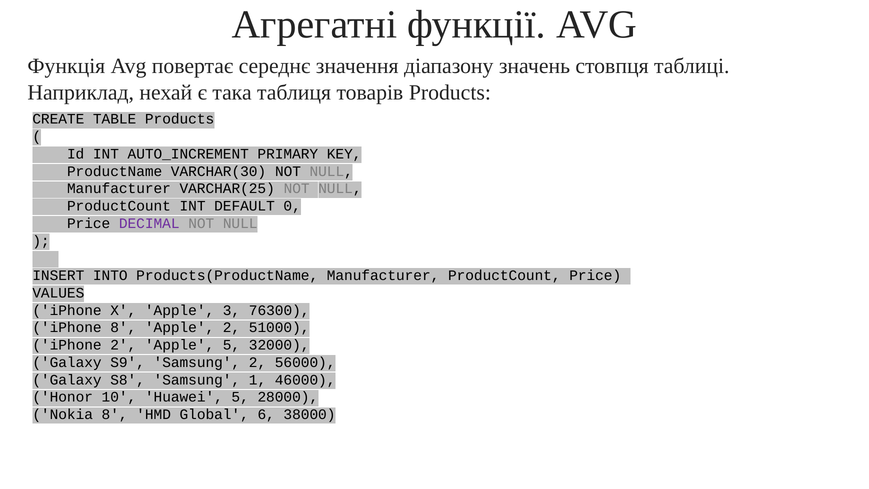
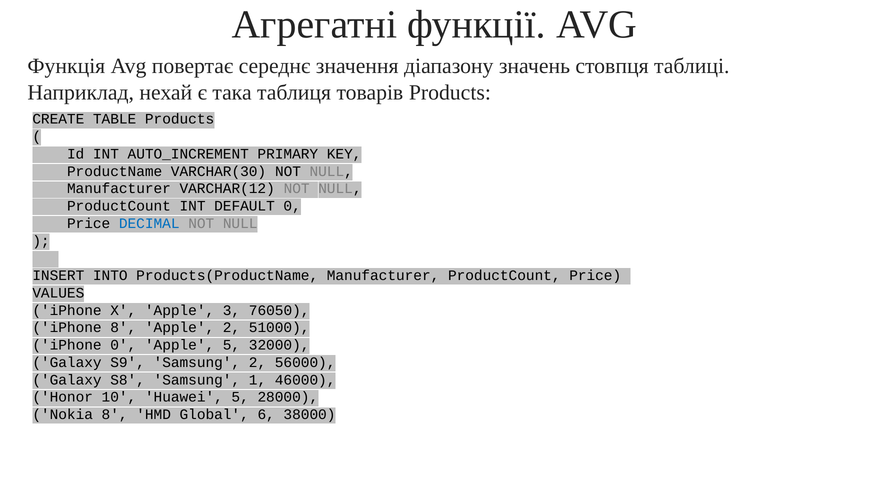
VARCHAR(25: VARCHAR(25 -> VARCHAR(12 (227, 189)
DECIMAL colour: purple -> blue (149, 223)
76300: 76300 -> 76050 (279, 310)
iPhone 2: 2 -> 0 (123, 345)
